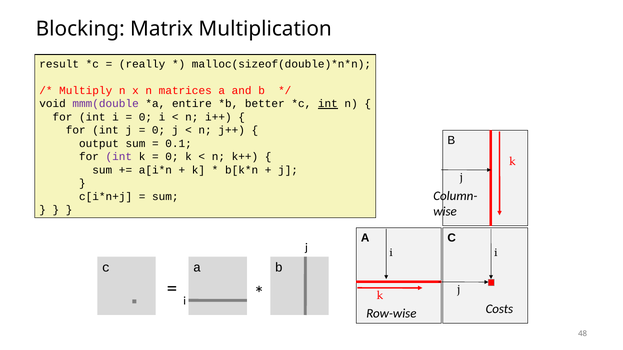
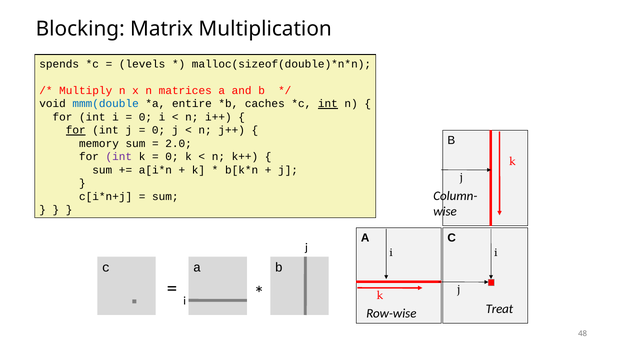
result: result -> spends (59, 64)
really: really -> levels (142, 64)
mmm(double colour: purple -> blue (106, 104)
better: better -> caches (265, 104)
for underline: none -> present (76, 130)
output: output -> memory (99, 144)
0.1: 0.1 -> 2.0 (179, 144)
Costs: Costs -> Treat (499, 309)
